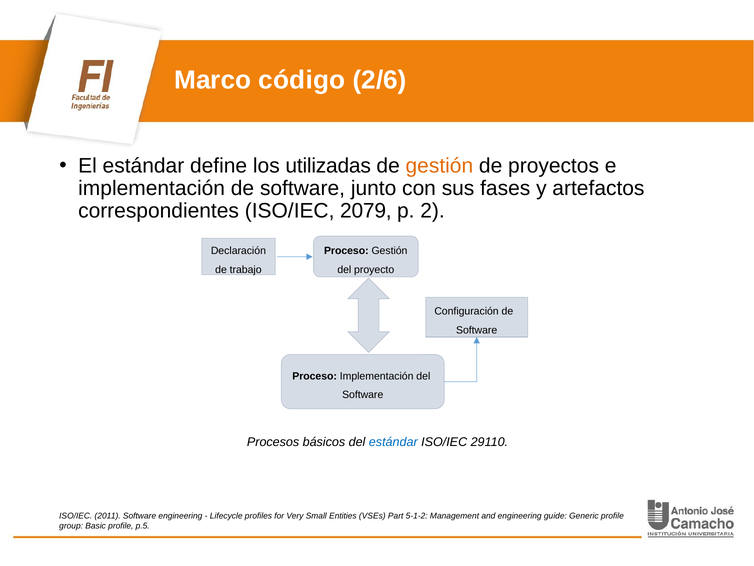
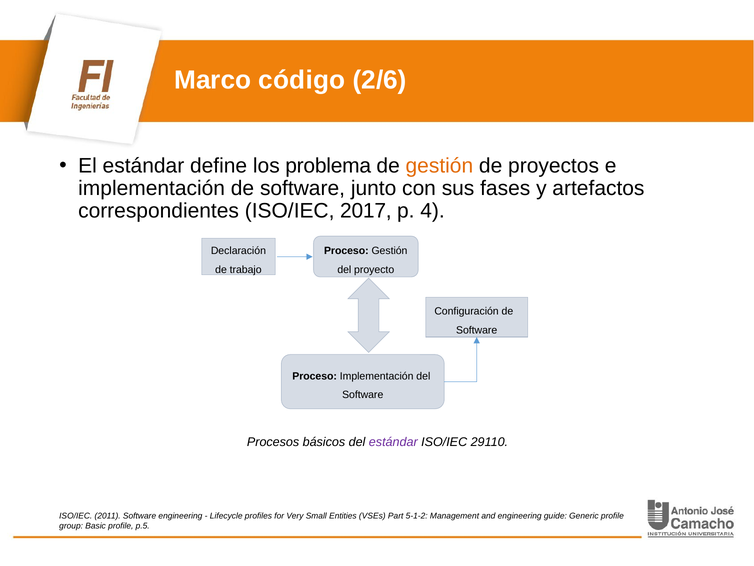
utilizadas: utilizadas -> problema (328, 166)
2079: 2079 -> 2017 (366, 211)
2: 2 -> 4 (433, 211)
estándar colour: blue -> purple (393, 442)
